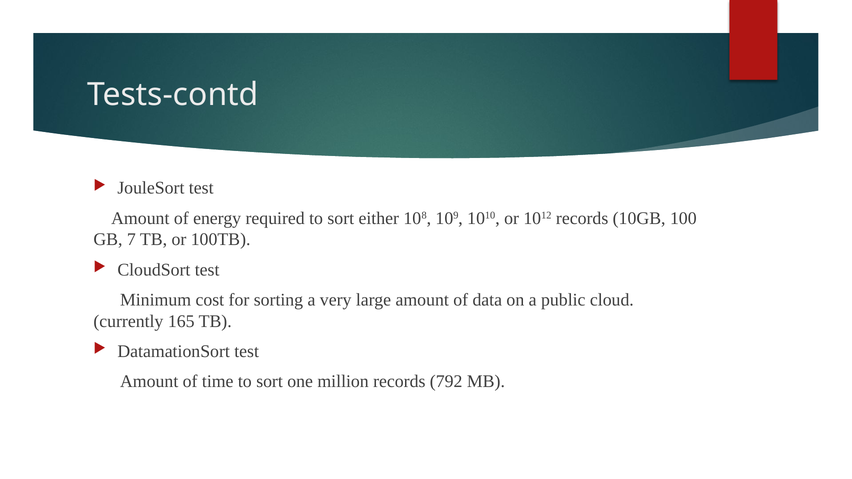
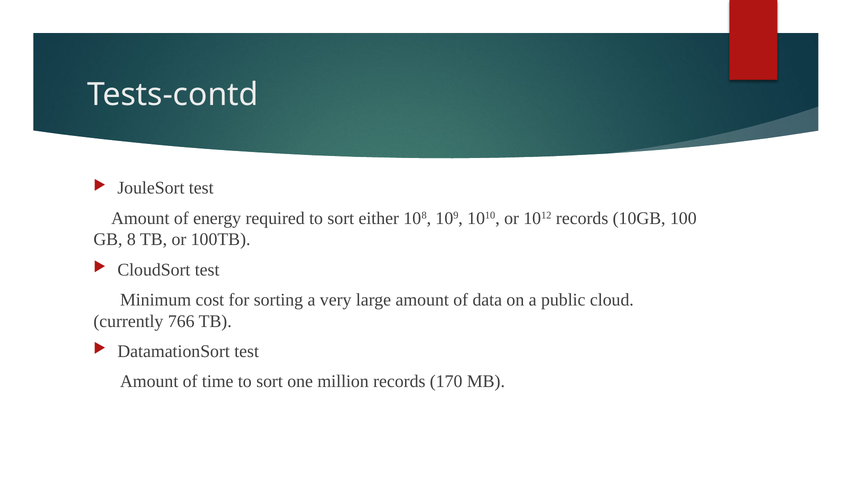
7: 7 -> 8 (131, 240)
165: 165 -> 766 (181, 321)
792: 792 -> 170 (446, 382)
